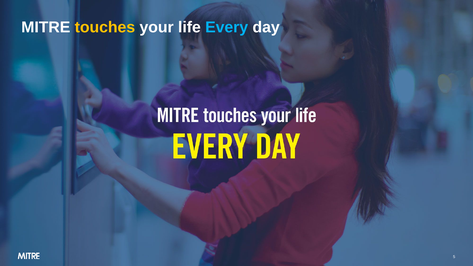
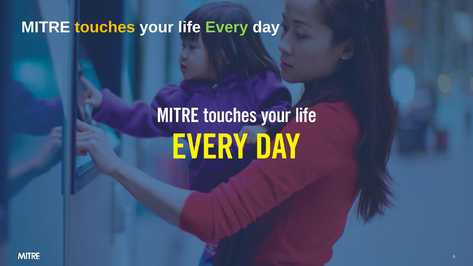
Every colour: light blue -> light green (227, 27)
